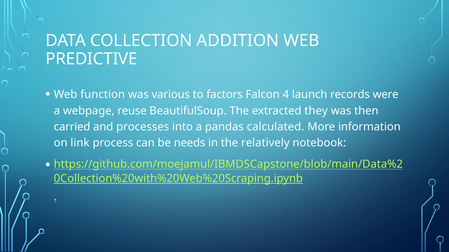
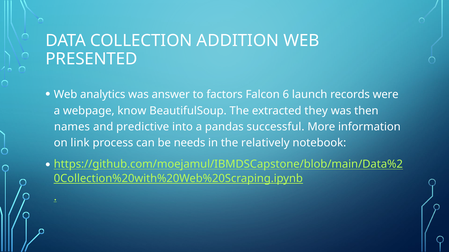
PREDICTIVE: PREDICTIVE -> PRESENTED (92, 59)
function: function -> analytics (103, 95)
various: various -> answer (171, 95)
4: 4 -> 6 (286, 95)
reuse: reuse -> know (132, 111)
carried: carried -> names (72, 127)
processes: processes -> predictive (143, 127)
calculated: calculated -> successful (276, 127)
